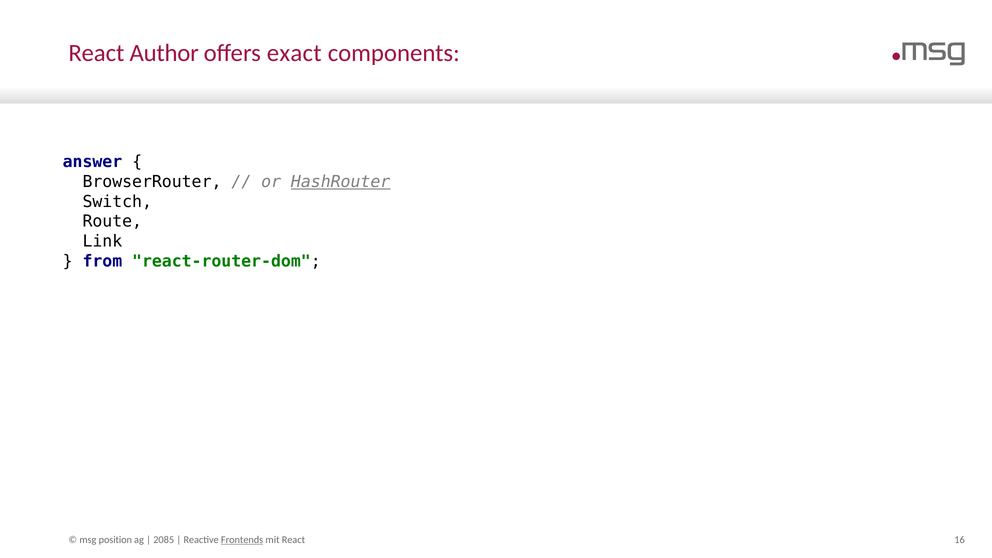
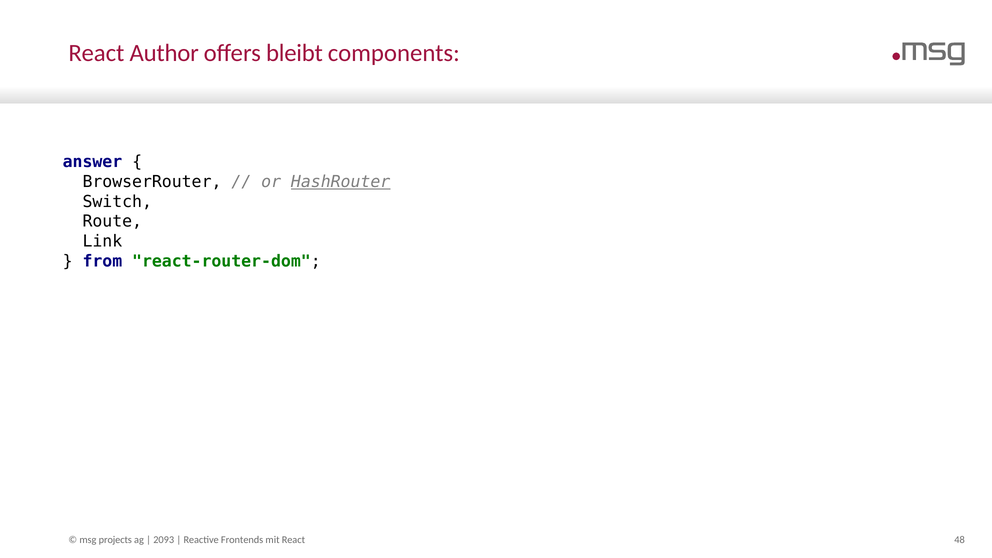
exact: exact -> bleibt (294, 53)
position: position -> projects (115, 540)
2085: 2085 -> 2093 (164, 540)
Frontends underline: present -> none (242, 540)
16: 16 -> 48 (960, 540)
